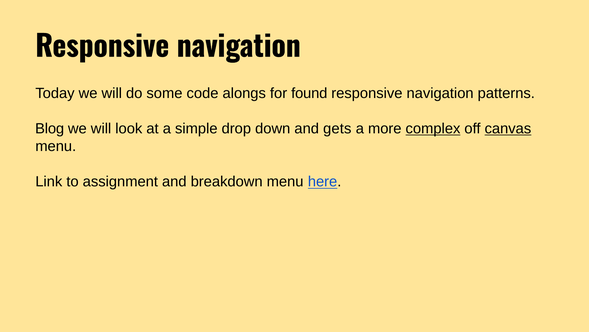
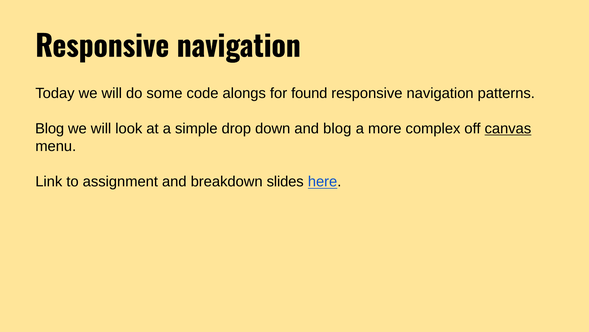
and gets: gets -> blog (337, 128)
complex underline: present -> none (433, 128)
breakdown menu: menu -> slides (285, 181)
